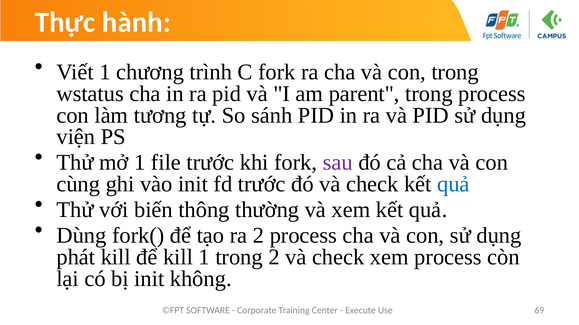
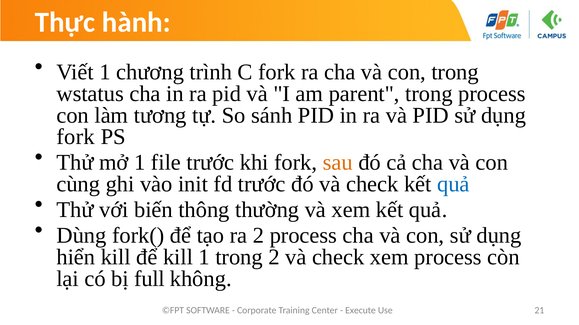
viện: viện -> fork (76, 137)
sau colour: purple -> orange (338, 163)
phát: phát -> hiển (76, 258)
bị init: init -> full (149, 279)
69: 69 -> 21 (539, 311)
